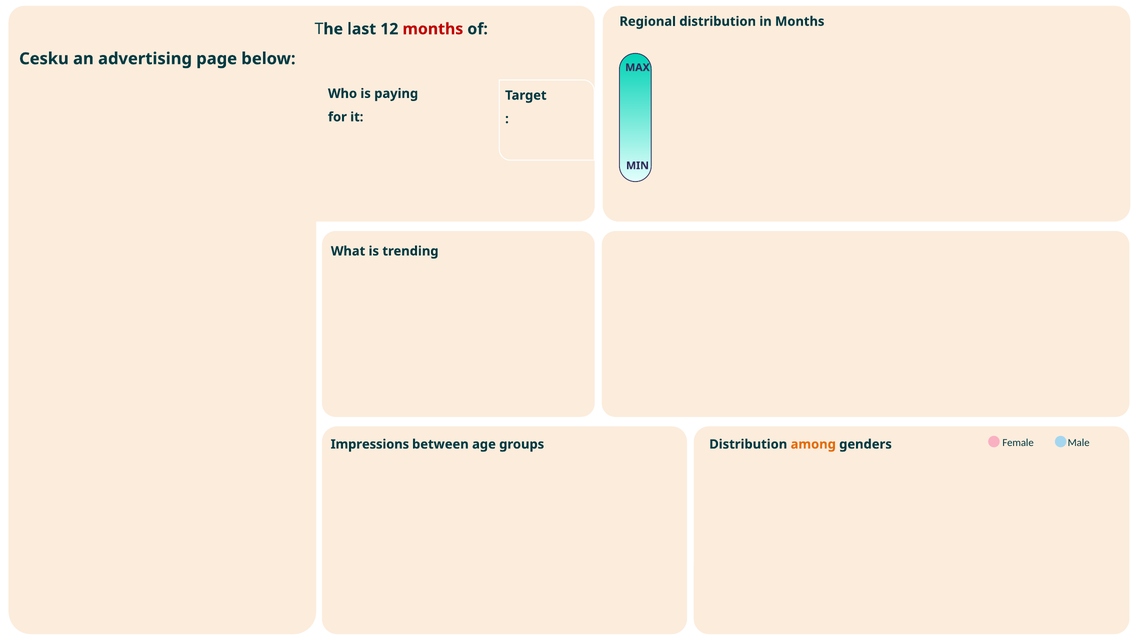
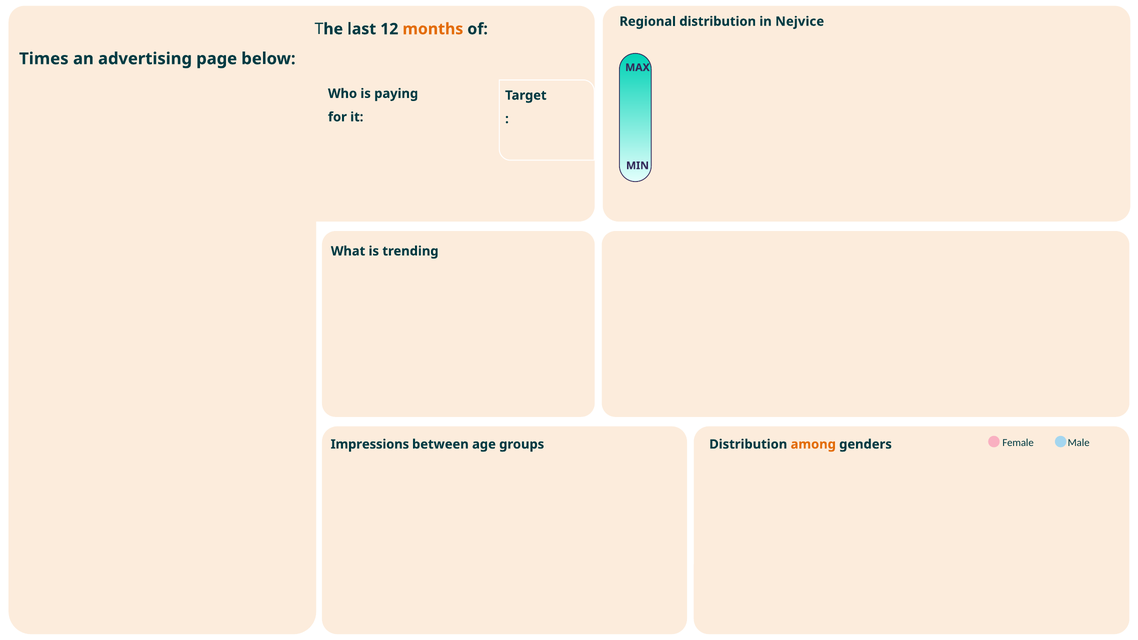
in Months: Months -> Nejvice (800, 21)
months colour: red -> orange (433, 29)
Cesku: Cesku -> Times (44, 59)
